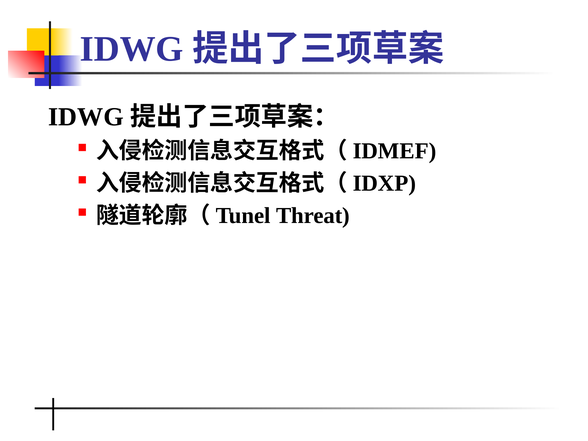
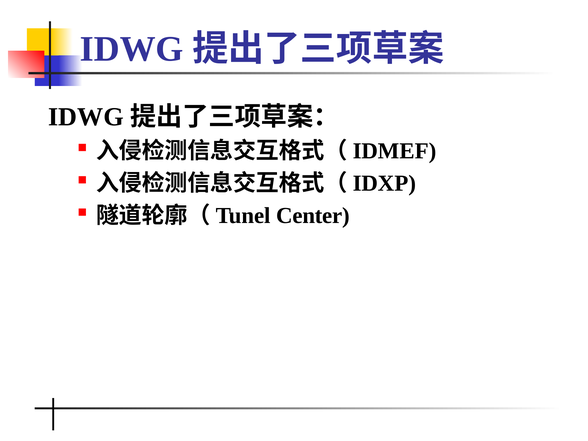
Threat: Threat -> Center (313, 216)
